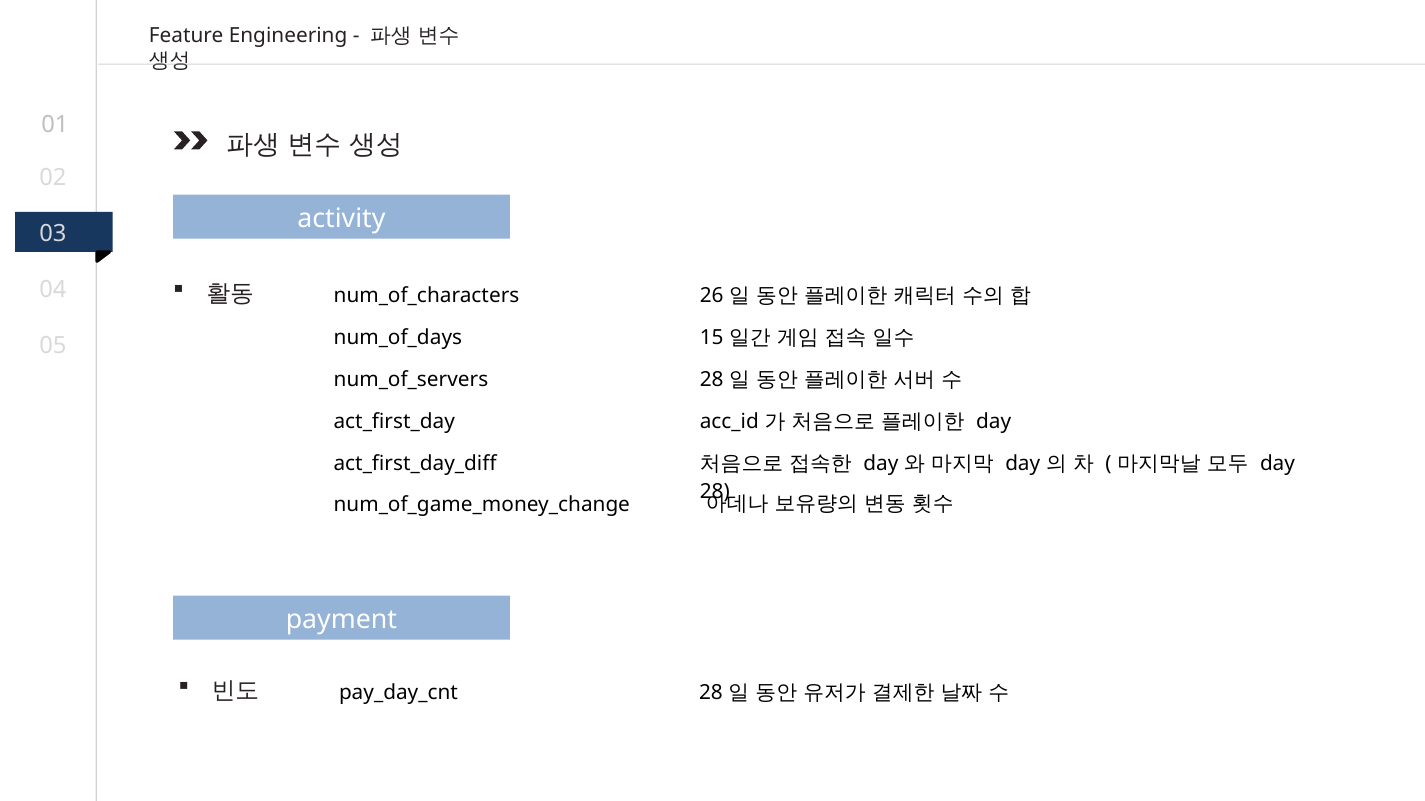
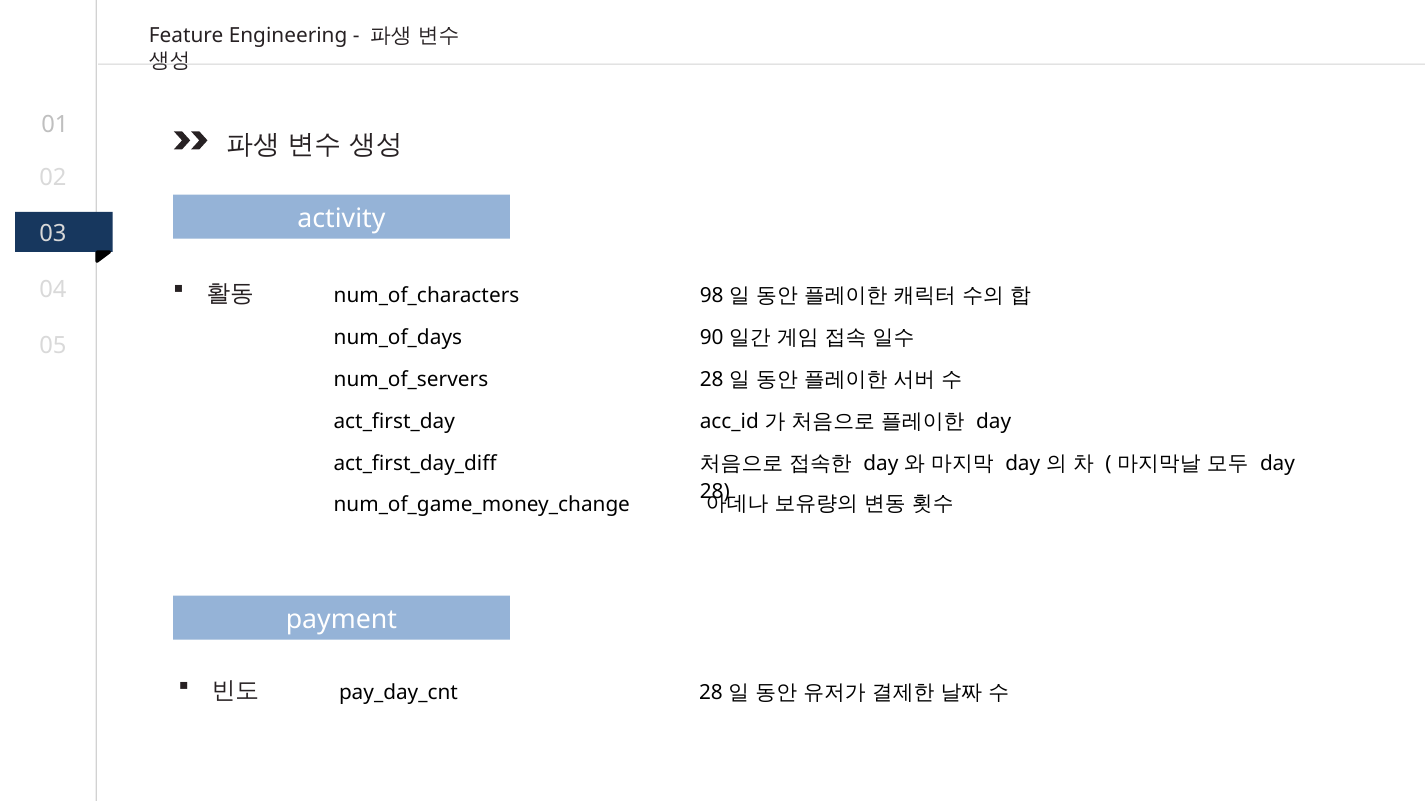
26: 26 -> 98 (712, 295)
15: 15 -> 90 (712, 337)
